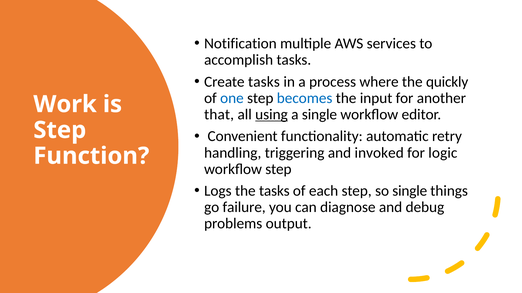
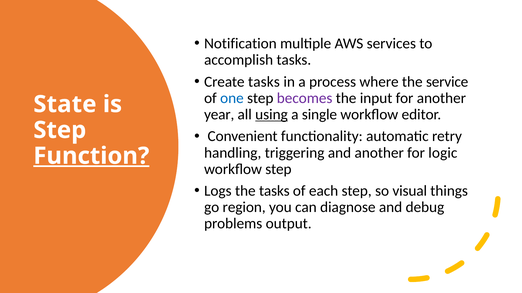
quickly: quickly -> service (447, 82)
becomes colour: blue -> purple (305, 98)
Work: Work -> State (65, 104)
that: that -> year (219, 115)
and invoked: invoked -> another (379, 153)
Function underline: none -> present (91, 156)
so single: single -> visual (410, 191)
failure: failure -> region (244, 208)
